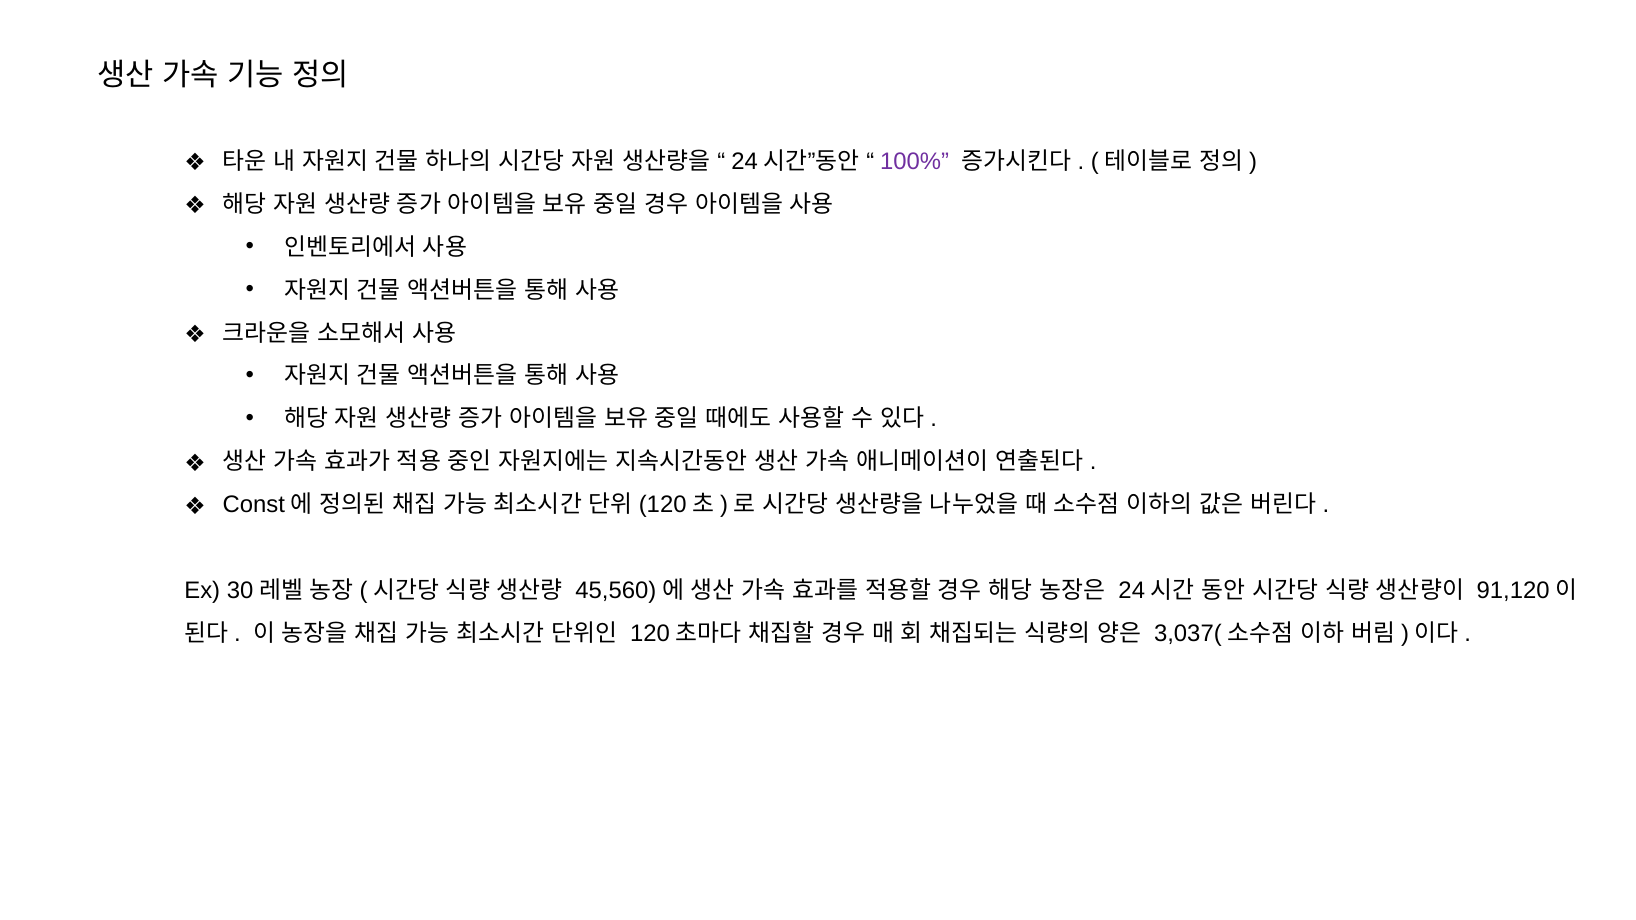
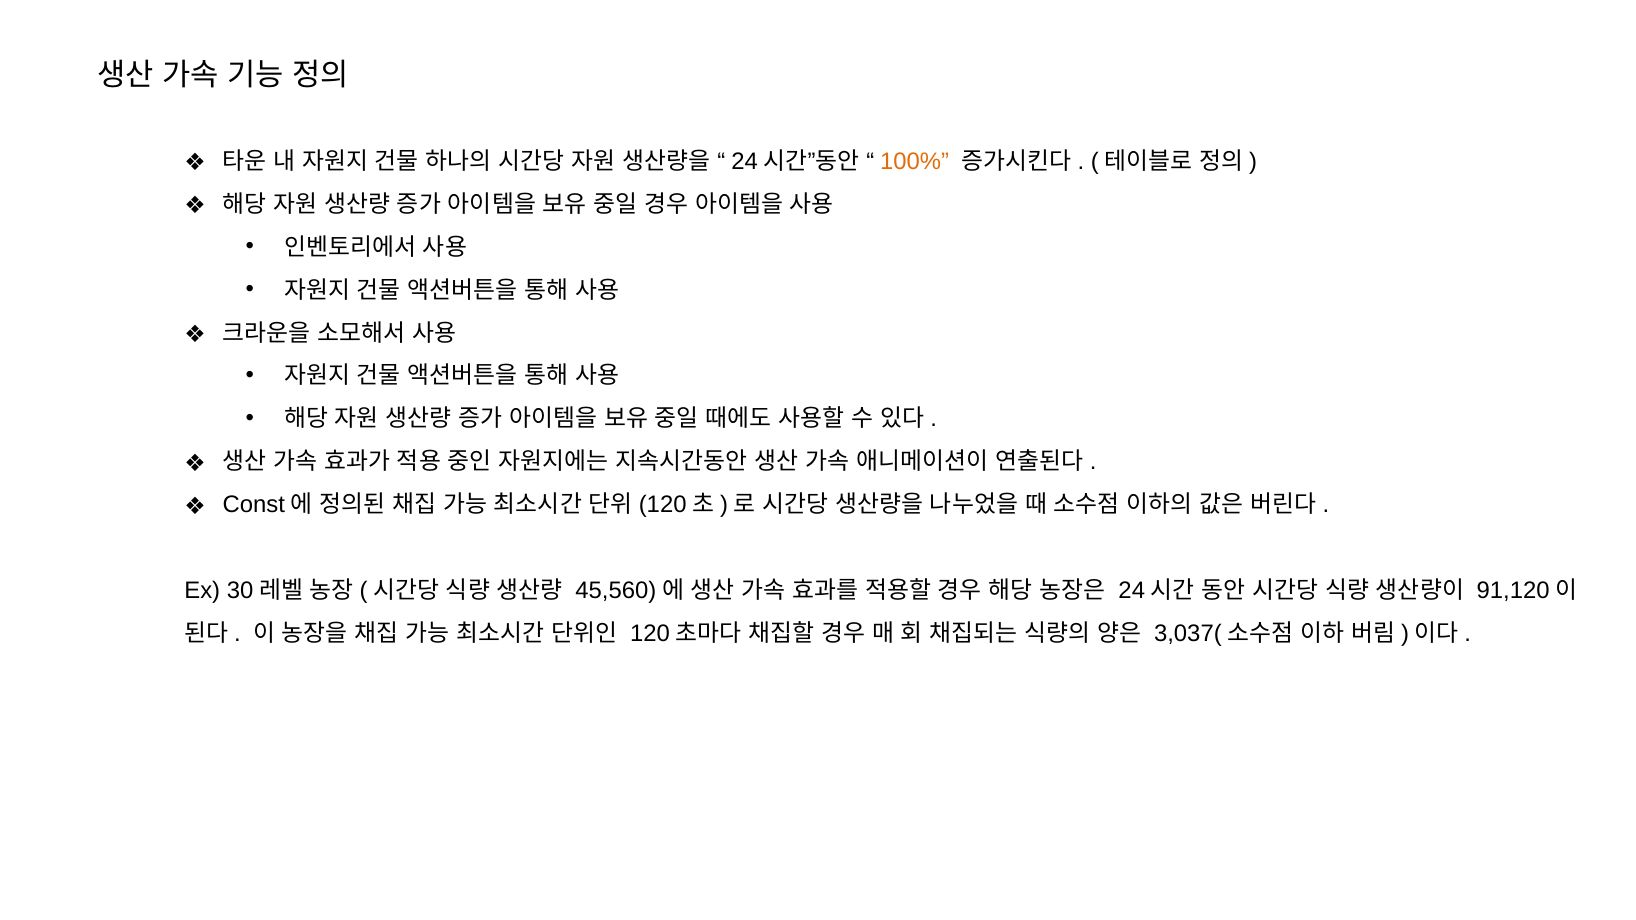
100% colour: purple -> orange (915, 161)
